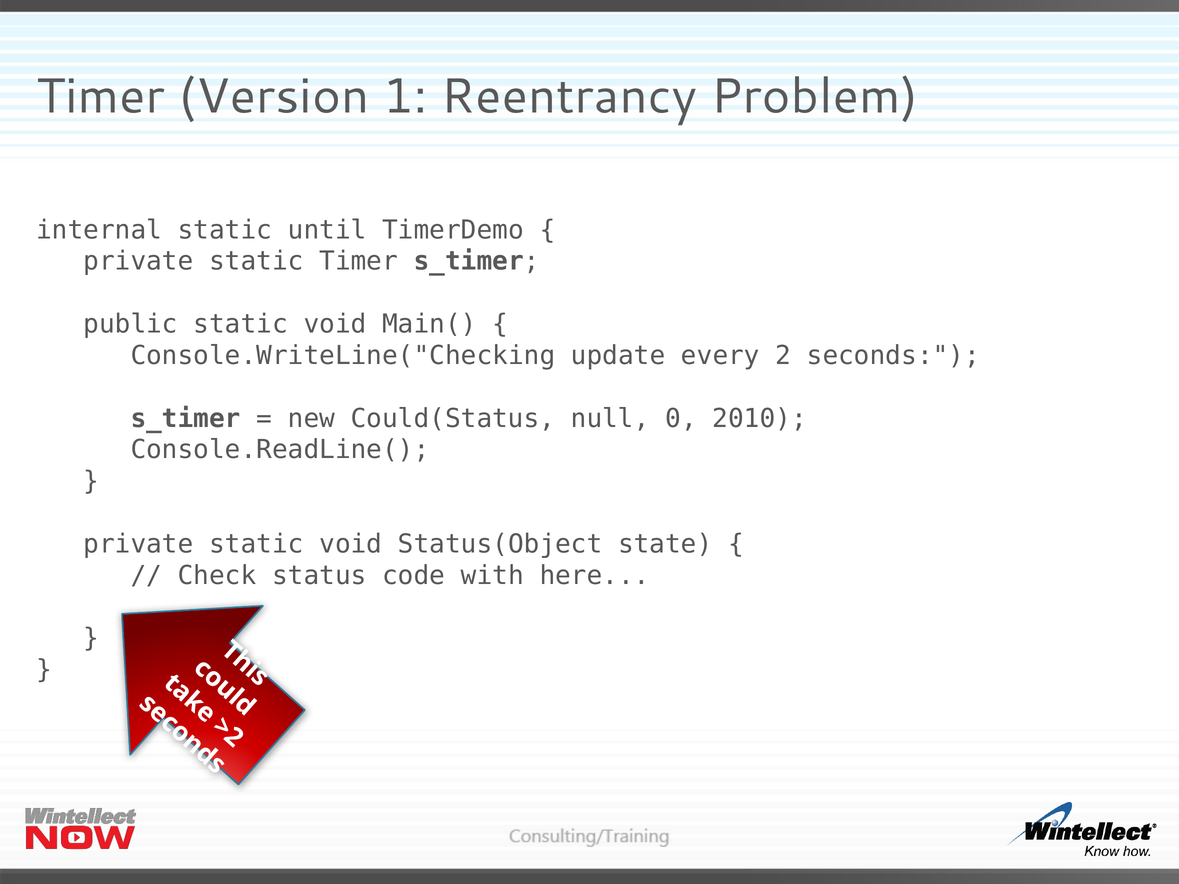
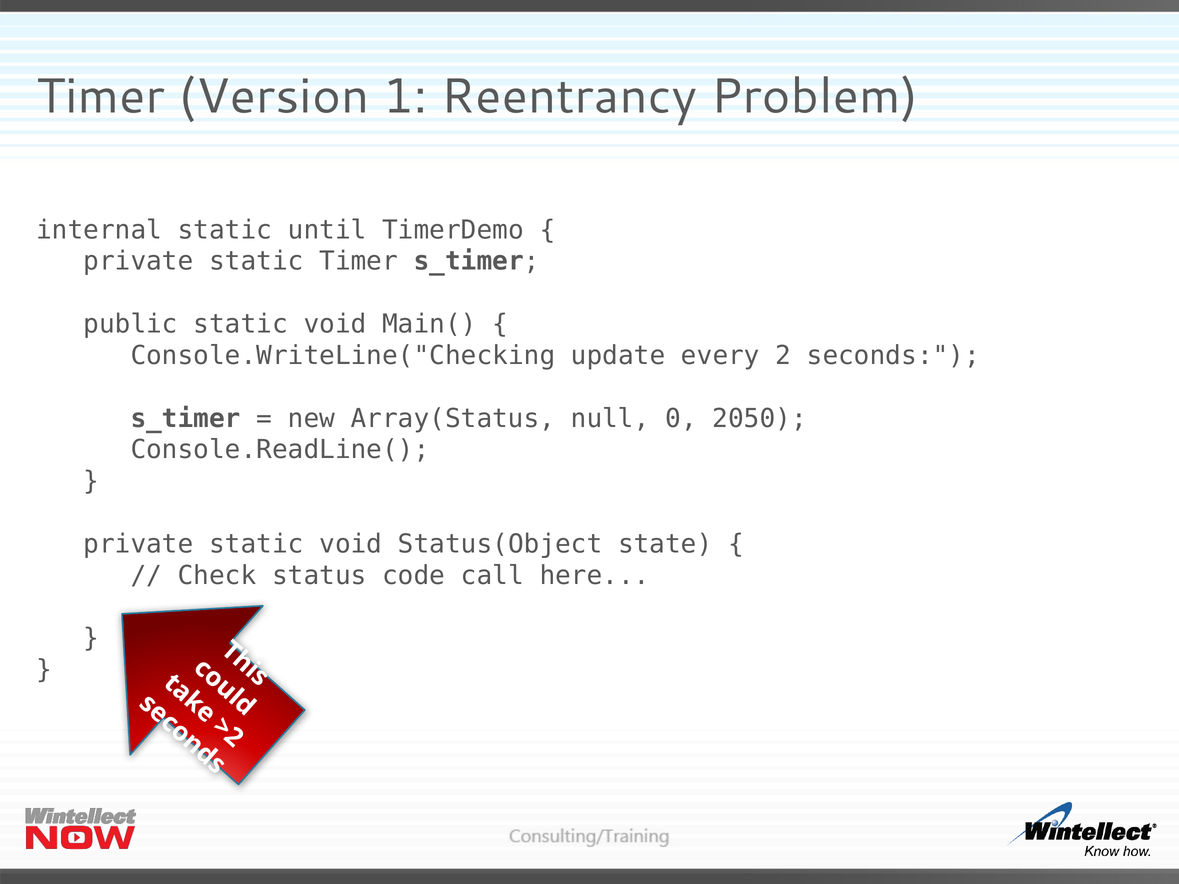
Could(Status: Could(Status -> Array(Status (453, 419)
2010: 2010 -> 2050 (760, 419)
with: with -> call (492, 576)
